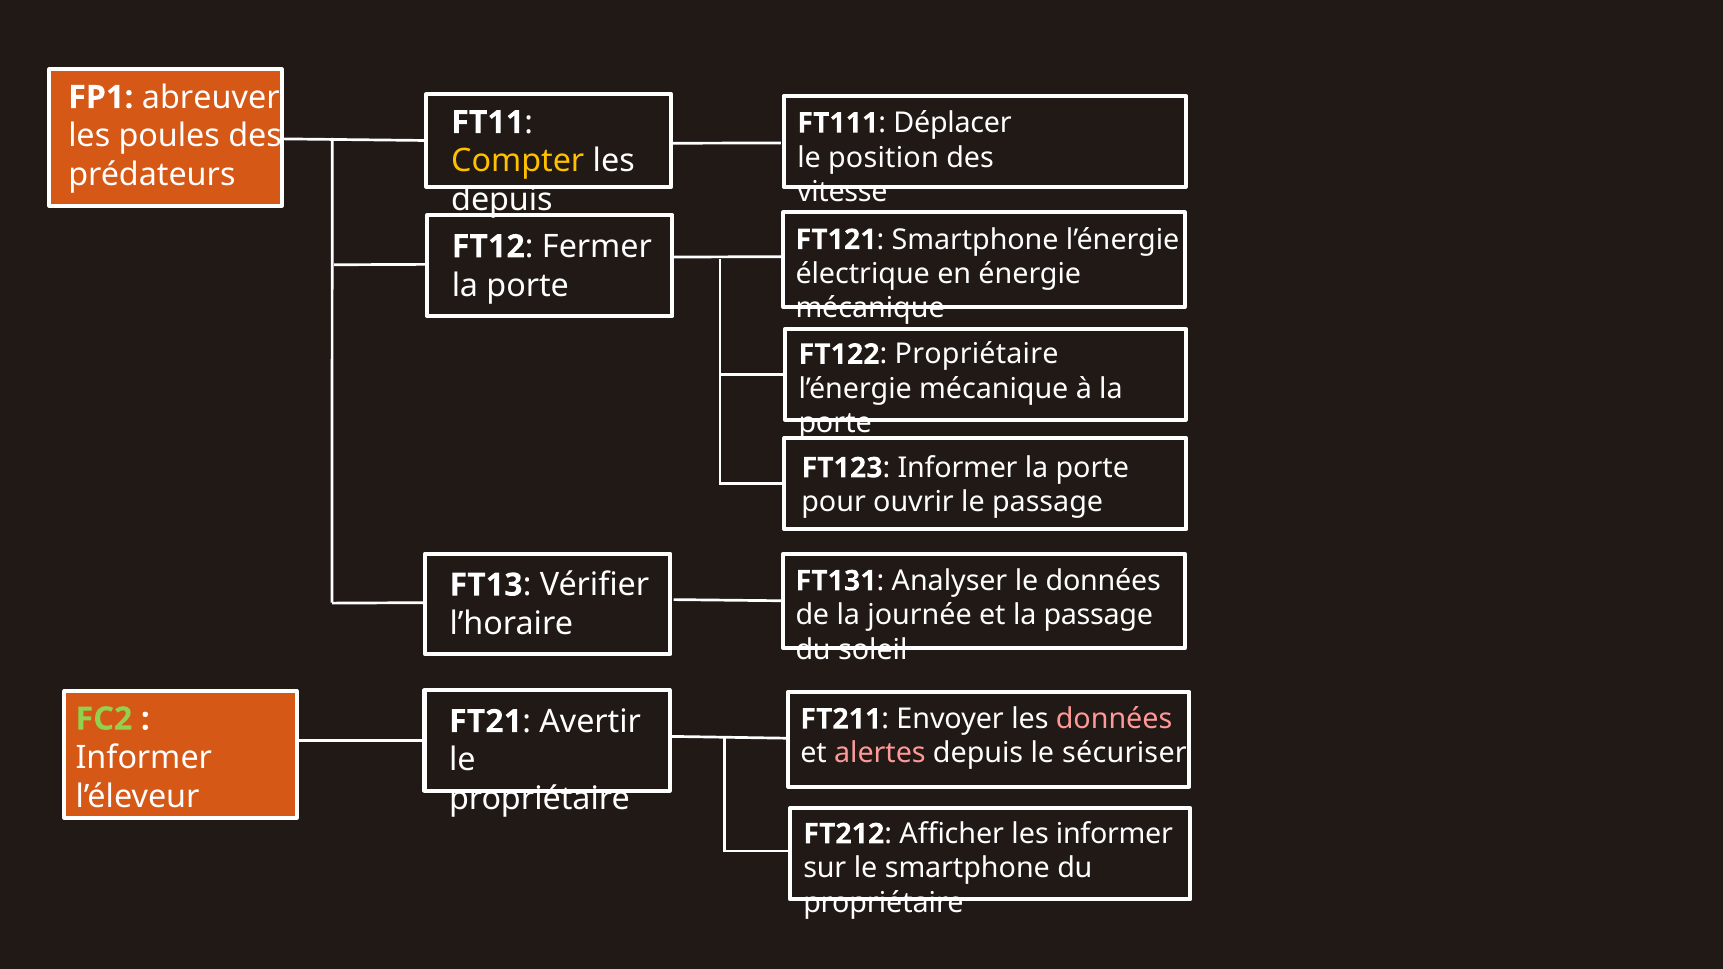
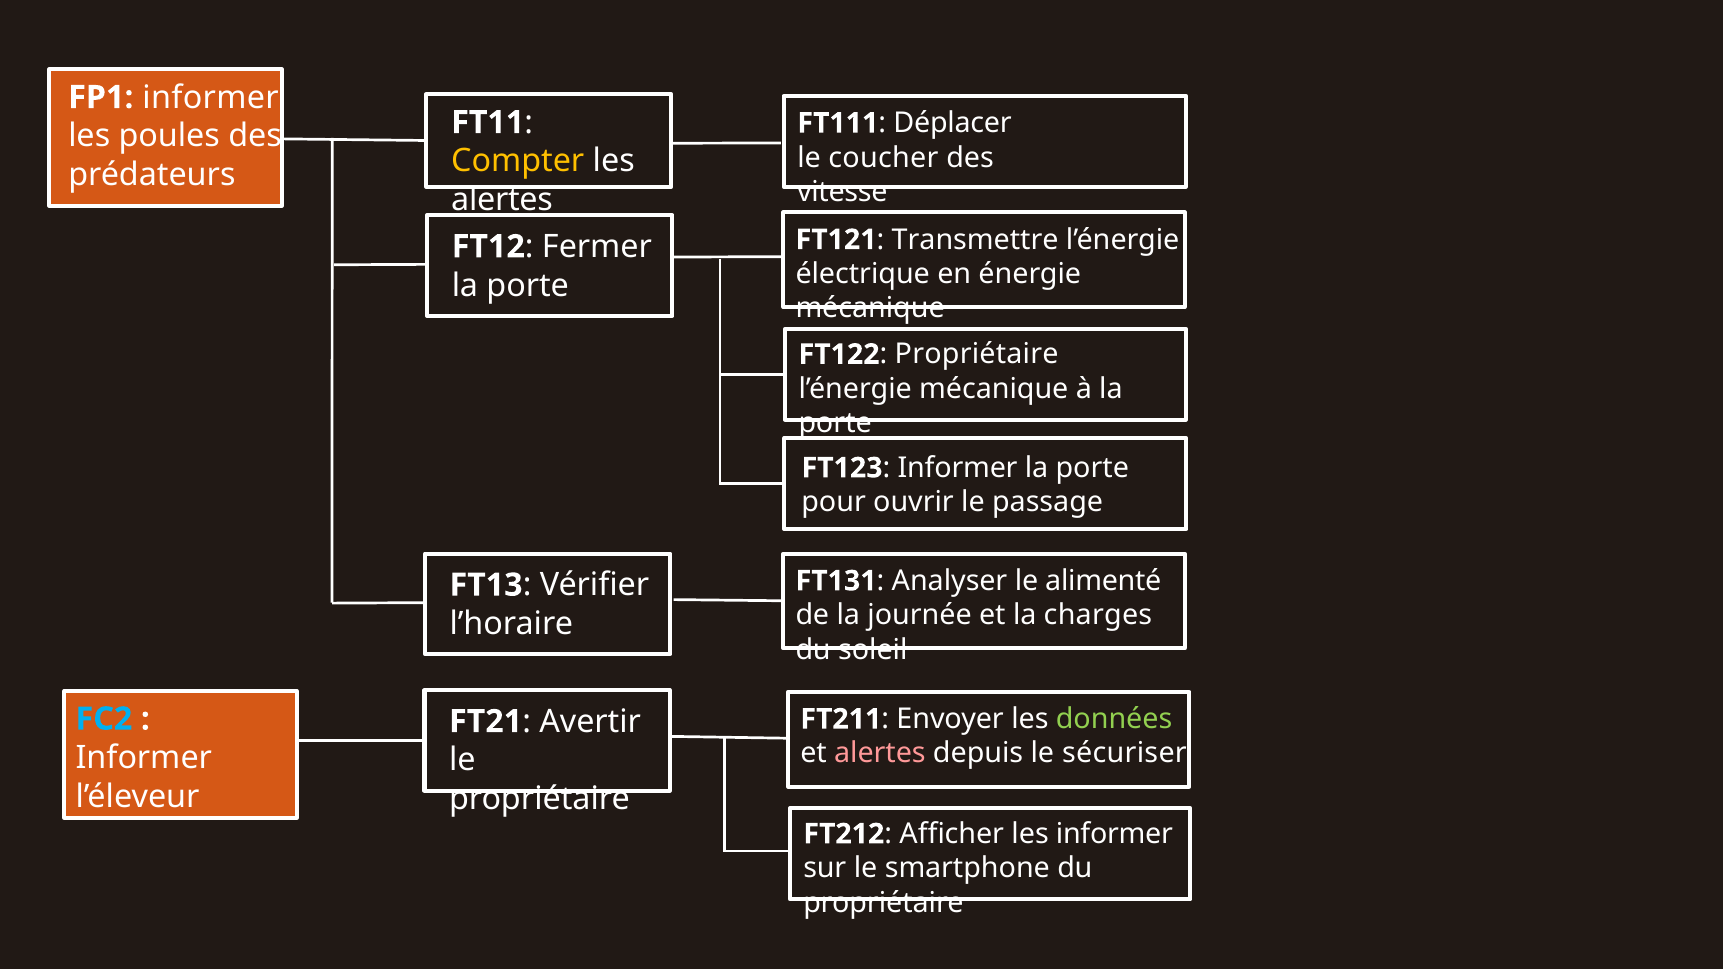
FP1 abreuver: abreuver -> informer (211, 97)
position: position -> coucher (883, 158)
depuis: depuis -> alertes (502, 200)
FT121 Smartphone: Smartphone -> Transmettre (975, 240)
le données: données -> alimenté (1103, 581)
la passage: passage -> charges (1098, 615)
données colour: pink -> light green (1114, 719)
FC2 colour: light green -> light blue (104, 719)
